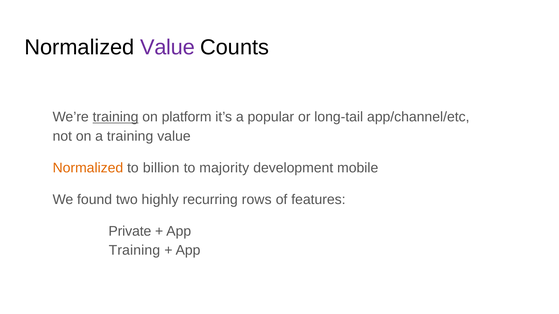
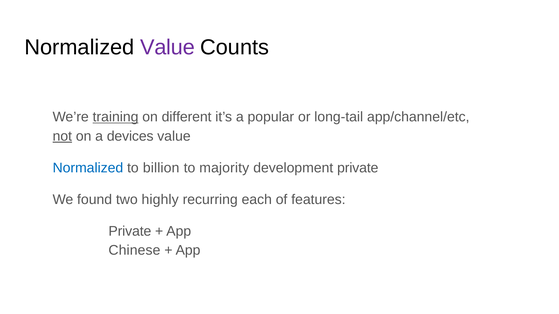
platform: platform -> different (187, 117)
not underline: none -> present (62, 136)
a training: training -> devices (130, 136)
Normalized colour: orange -> blue (88, 168)
development mobile: mobile -> private (358, 168)
rows: rows -> each (257, 200)
Training: Training -> Chinese (134, 251)
